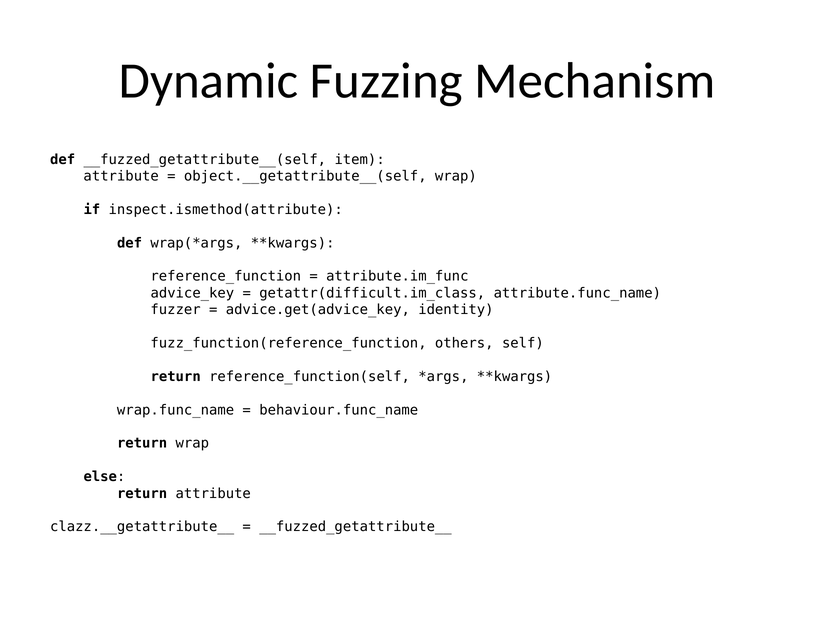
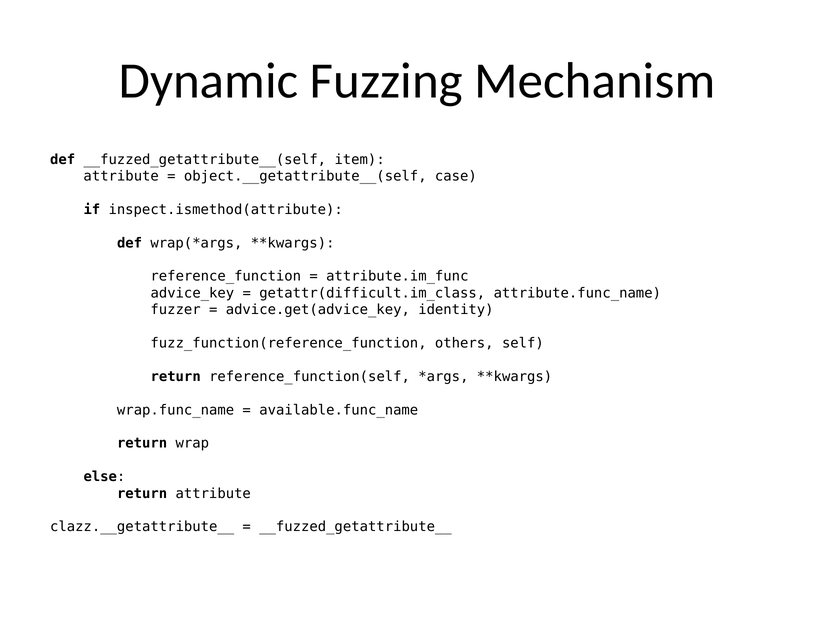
object.__getattribute__(self wrap: wrap -> case (456, 176)
behaviour.func_name: behaviour.func_name -> available.func_name (339, 410)
